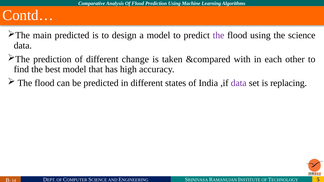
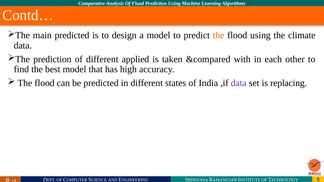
the colour: purple -> orange (219, 35)
science: science -> climate (302, 35)
change: change -> applied (135, 59)
